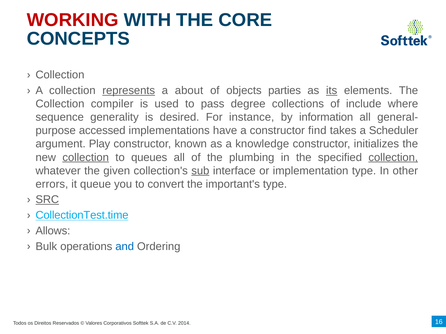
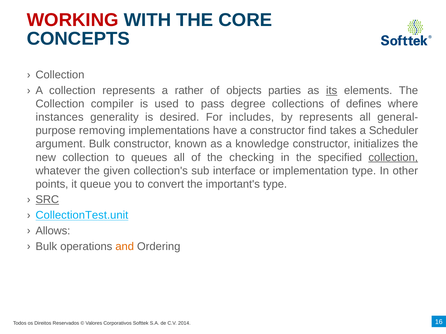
represents underline: present -> none (129, 91)
about: about -> rather (189, 91)
include: include -> defines (364, 104)
sequence: sequence -> instances (60, 117)
instance: instance -> includes (252, 117)
by information: information -> represents (326, 117)
accessed: accessed -> removing (102, 131)
argument Play: Play -> Bulk (100, 144)
collection underline: present -> none (86, 158)
plumbing: plumbing -> checking (252, 158)
sub underline: present -> none (200, 171)
errors: errors -> points (52, 184)
CollectionTest.time: CollectionTest.time -> CollectionTest.unit (82, 216)
and colour: blue -> orange (125, 247)
